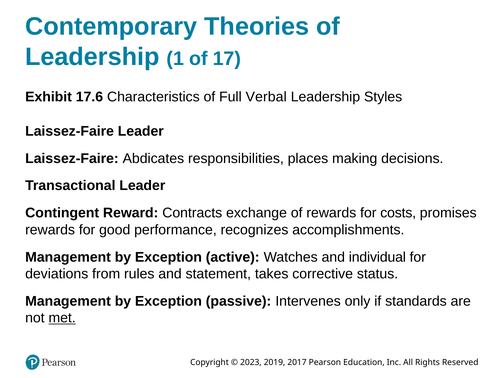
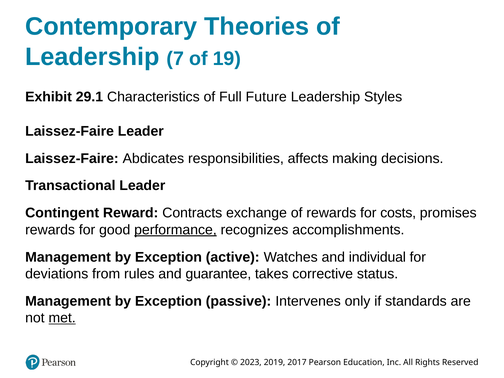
1: 1 -> 7 (175, 59)
17: 17 -> 19 (227, 59)
17.6: 17.6 -> 29.1 (89, 97)
Verbal: Verbal -> Future (266, 97)
places: places -> affects (308, 158)
performance underline: none -> present (175, 230)
statement: statement -> guarantee (218, 274)
